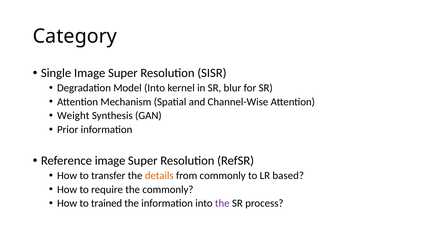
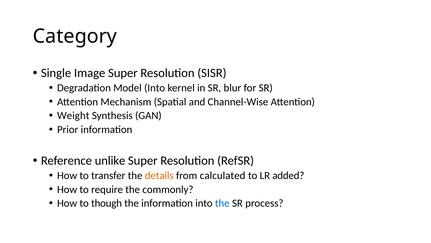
Reference image: image -> unlike (110, 160)
from commonly: commonly -> calculated (223, 175)
based: based -> added (288, 175)
trained: trained -> though (107, 203)
the colour: purple -> blue (222, 203)
